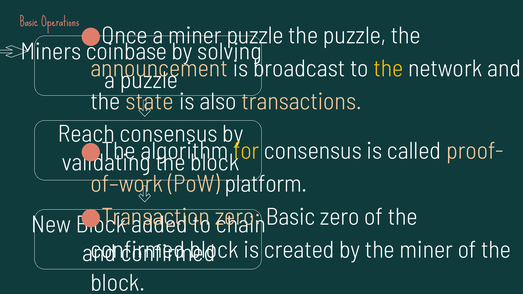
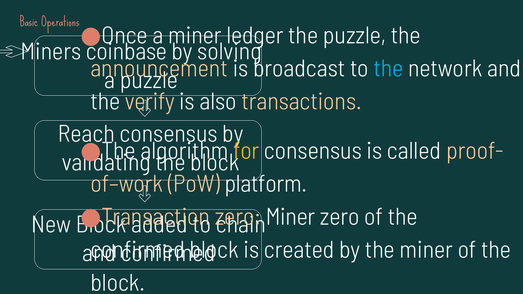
miner puzzle: puzzle -> ledger (255, 36)
the colour: yellow -> light blue (388, 69)
state: state -> verify (150, 102)
Basic: Basic -> Miner (291, 217)
